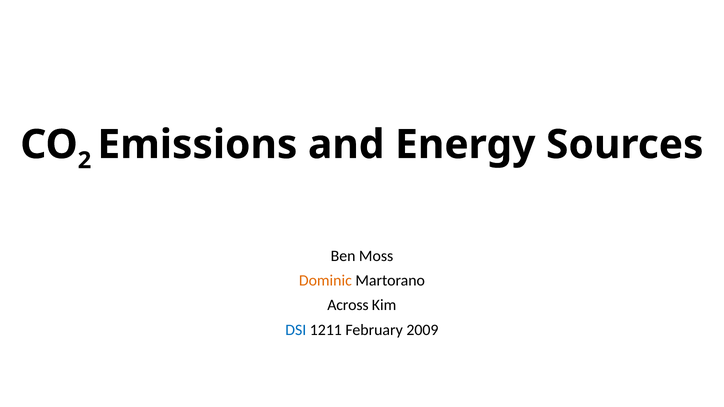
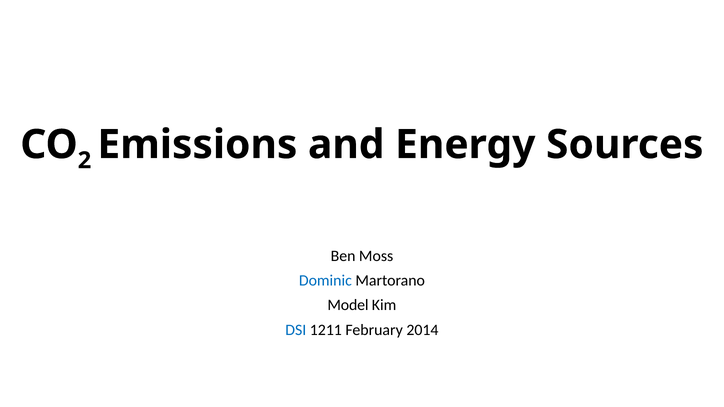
Dominic colour: orange -> blue (325, 281)
Across: Across -> Model (348, 305)
2009: 2009 -> 2014 (422, 330)
